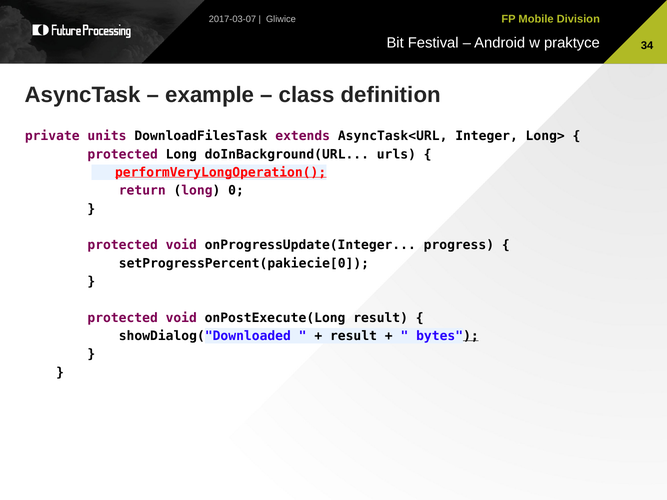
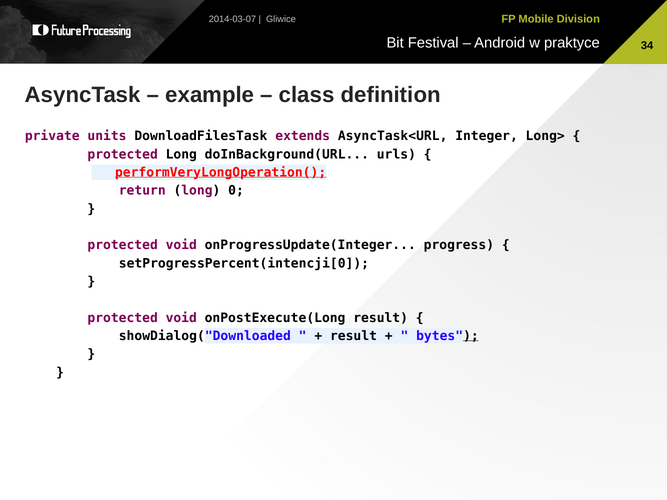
2017-03-07: 2017-03-07 -> 2014-03-07 (232, 19)
setProgressPercent(pakiecie[0: setProgressPercent(pakiecie[0 -> setProgressPercent(intencji[0 (244, 263)
